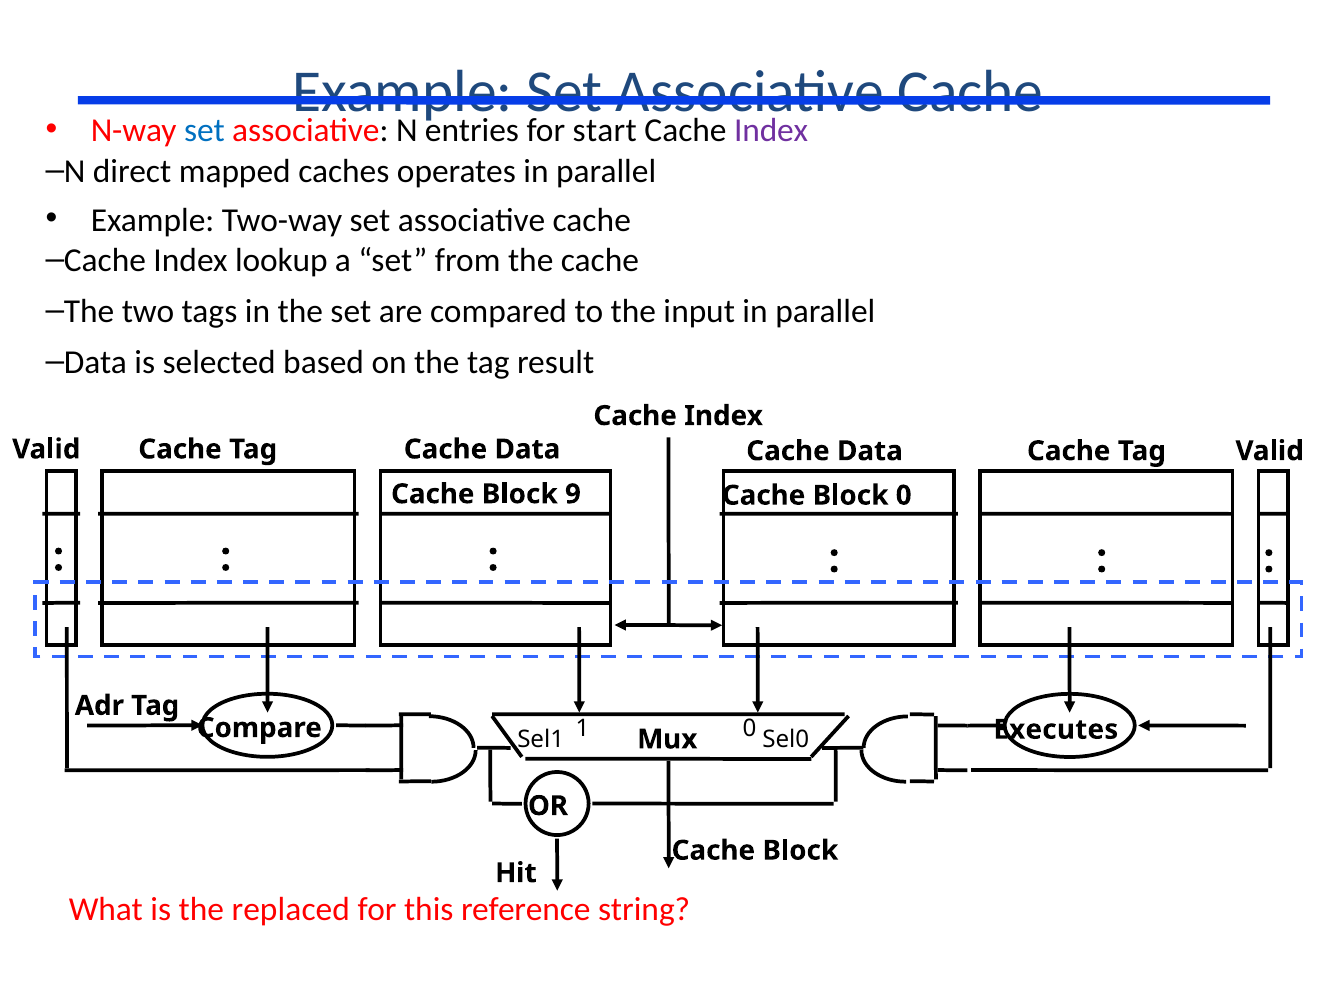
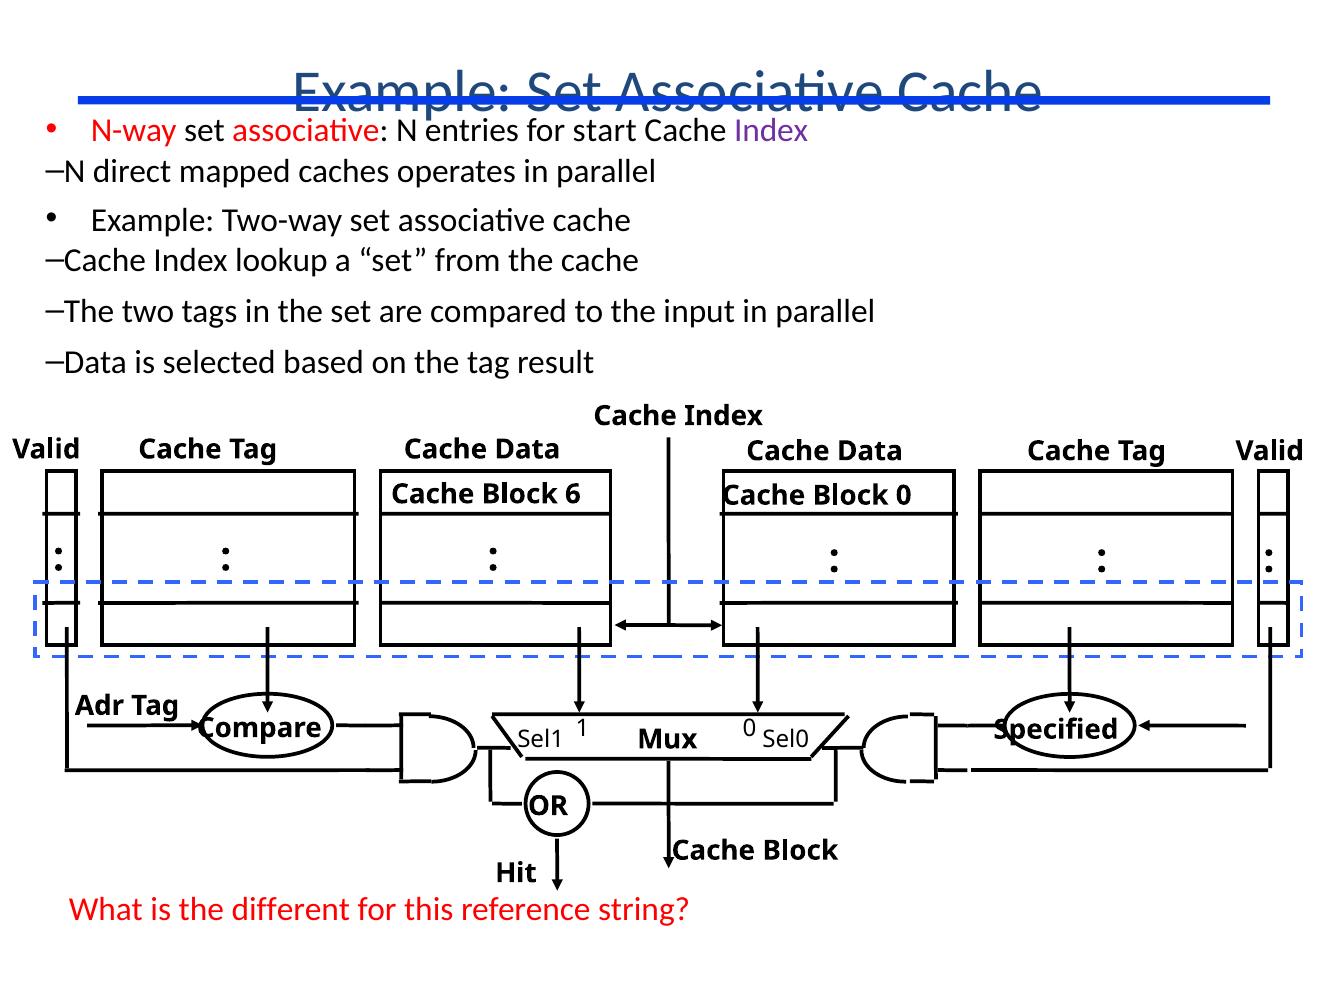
set colour: blue -> black (204, 131)
9: 9 -> 6 (573, 494)
Executes: Executes -> Specified (1056, 729)
replaced: replaced -> different (291, 909)
